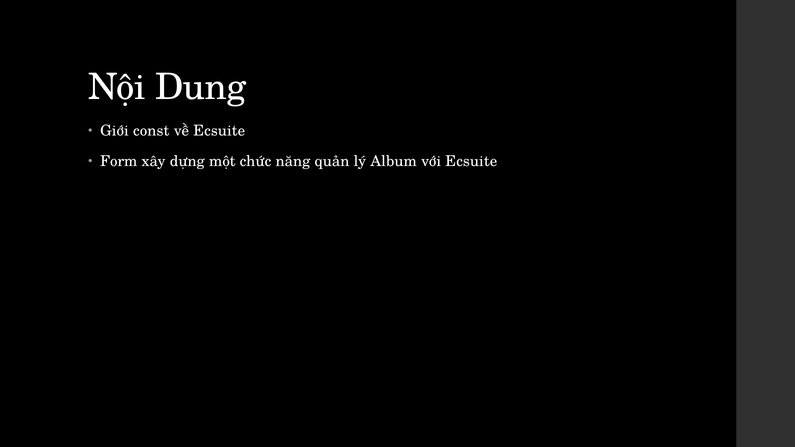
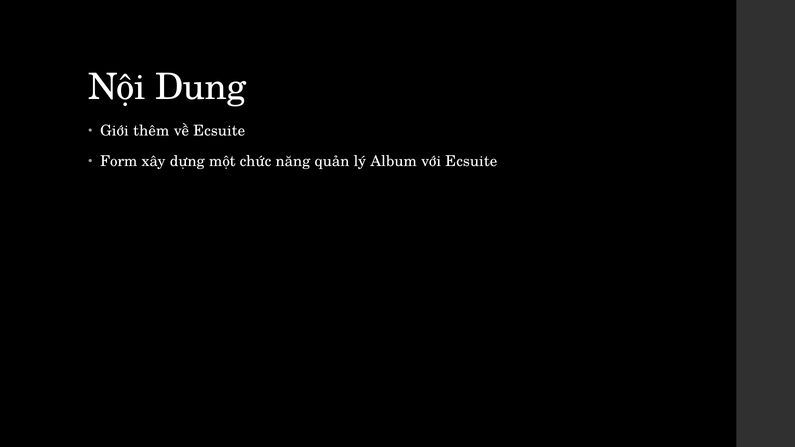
const: const -> thêm (151, 131)
